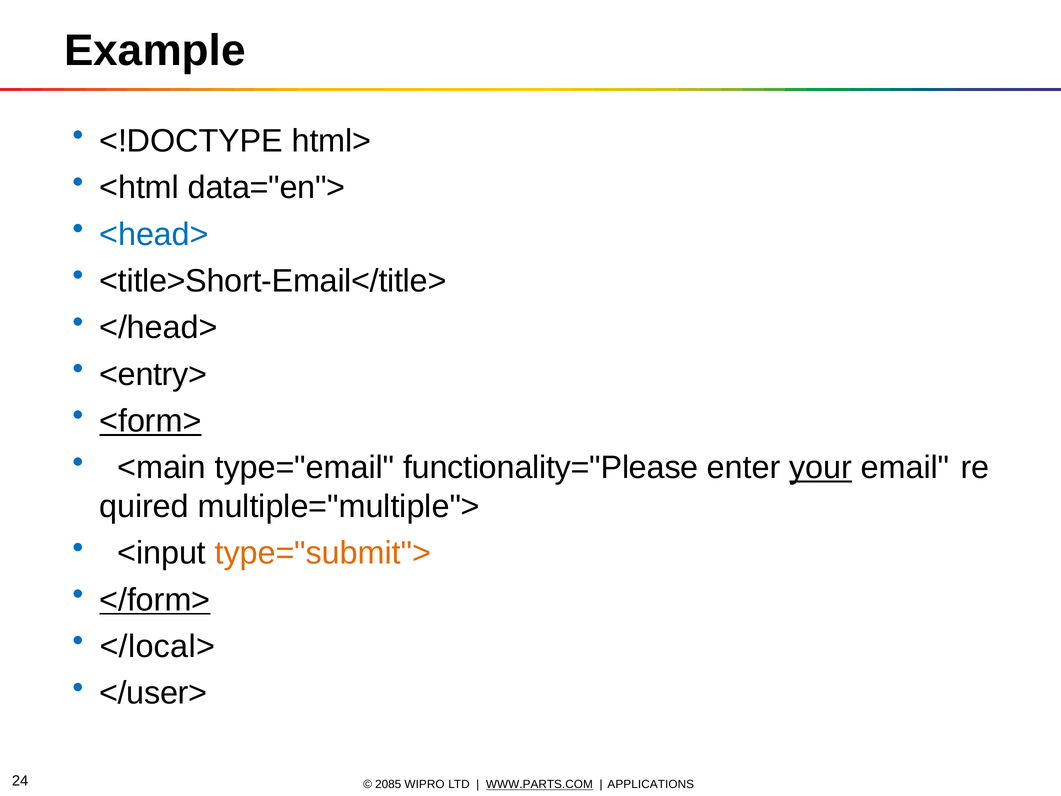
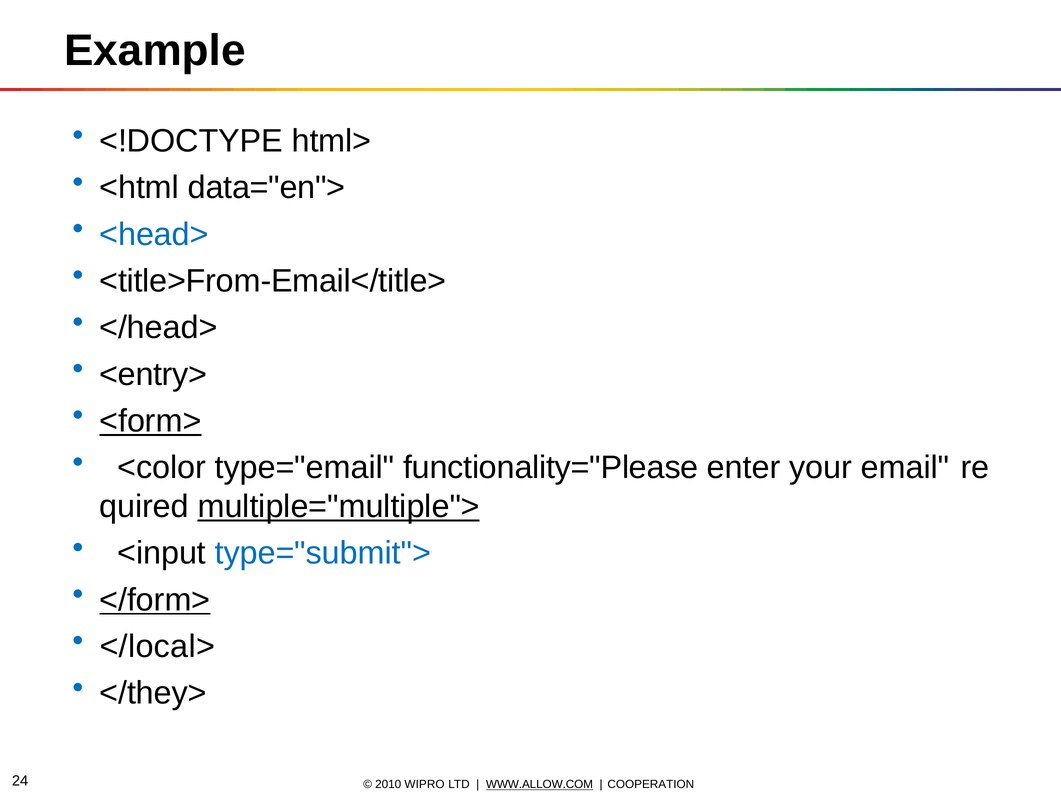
<title>Short-Email</title>: <title>Short-Email</title> -> <title>From-Email</title> (273, 281)
<main: <main -> <color (162, 468)
your underline: present -> none (821, 468)
multiple="multiple"> underline: none -> present (339, 506)
type="submit"> colour: orange -> blue (323, 553)
</user>: </user> -> </they> (153, 693)
2085: 2085 -> 2010 (388, 784)
WWW.PARTS.COM: WWW.PARTS.COM -> WWW.ALLOW.COM (539, 784)
APPLICATIONS: APPLICATIONS -> COOPERATION (651, 784)
